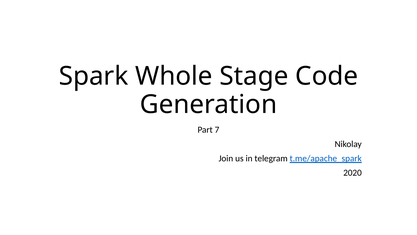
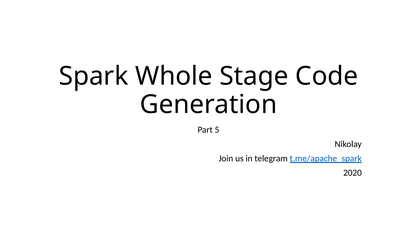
7: 7 -> 5 (217, 130)
